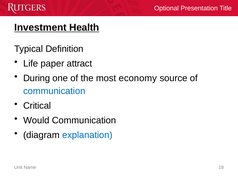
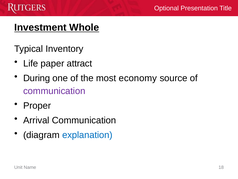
Health: Health -> Whole (84, 27)
Definition: Definition -> Inventory (64, 49)
communication colour: blue -> purple (54, 91)
Critical: Critical -> Proper (37, 105)
Would: Would -> Arrival (36, 120)
